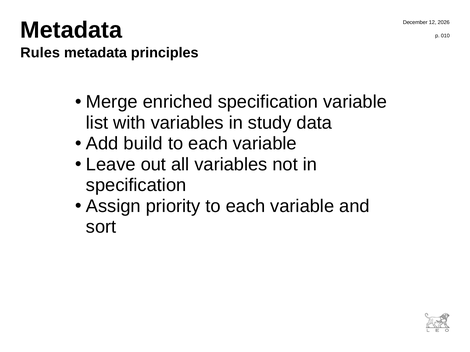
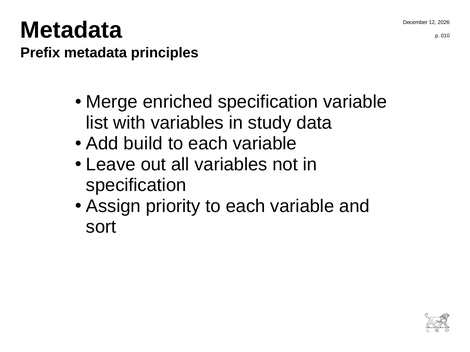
Rules: Rules -> Prefix (40, 53)
